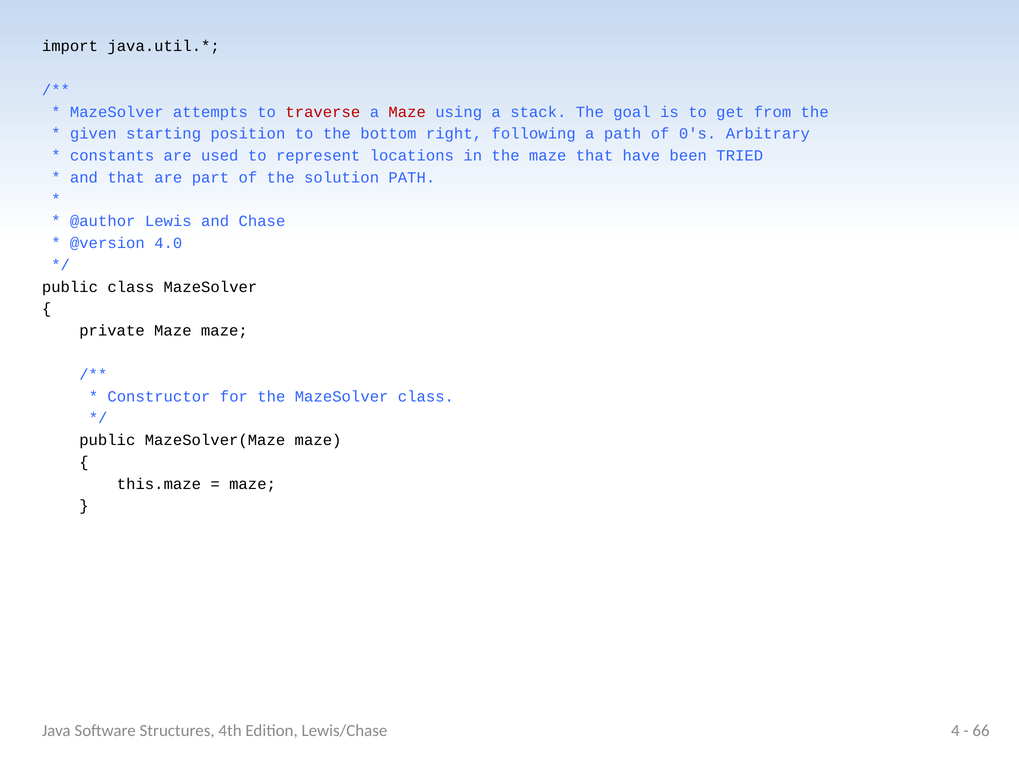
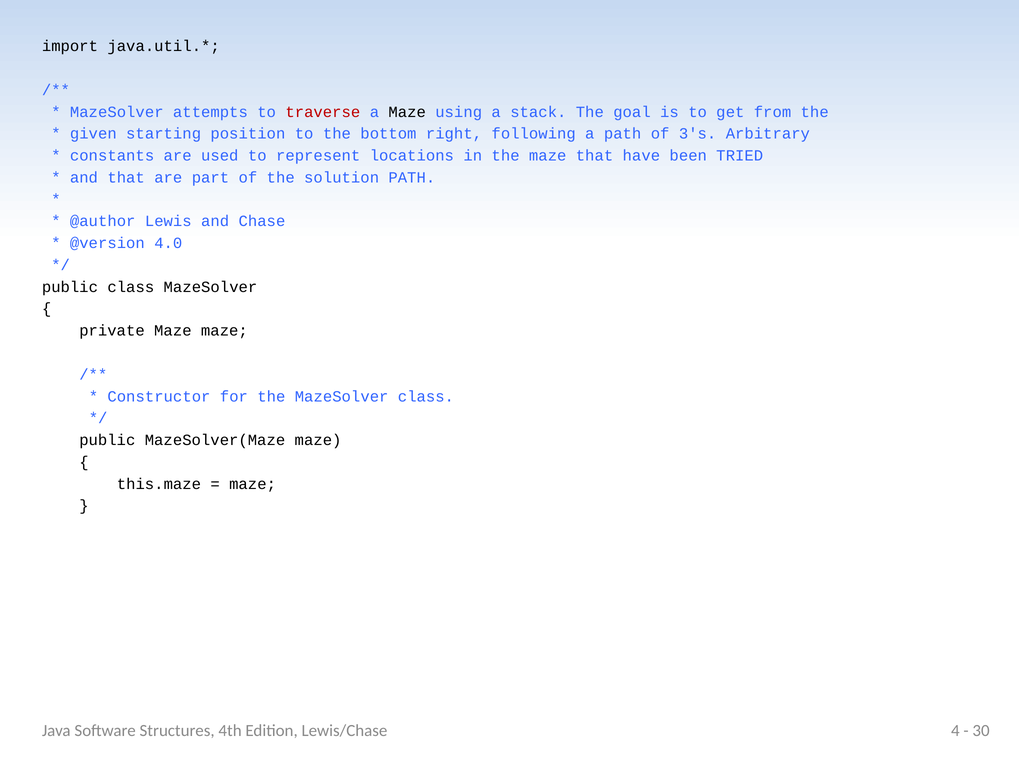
Maze colour: red -> black (407, 112)
0's: 0's -> 3's (698, 134)
66: 66 -> 30 (981, 730)
